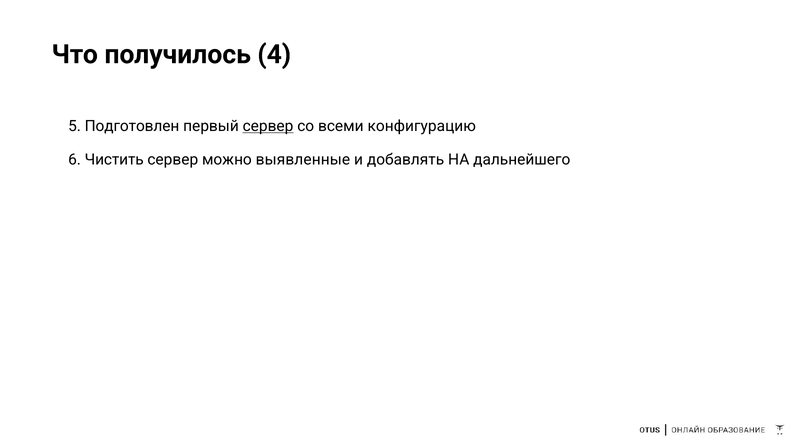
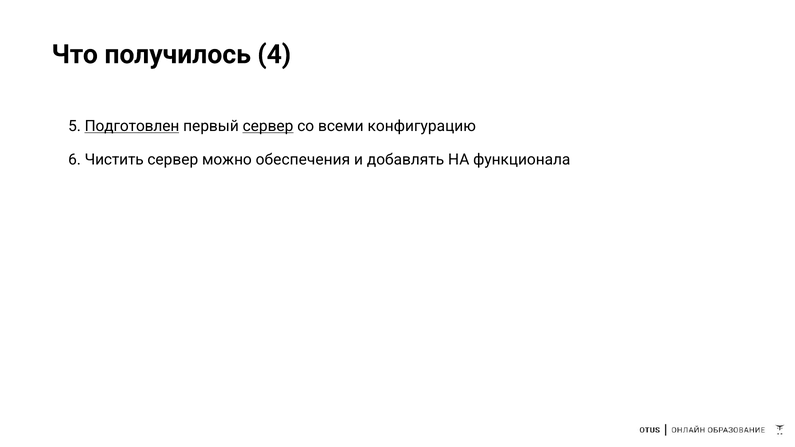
Подготовлен underline: none -> present (132, 126)
выявленные: выявленные -> обеспечения (303, 160)
дальнейшего: дальнейшего -> функционала (522, 160)
